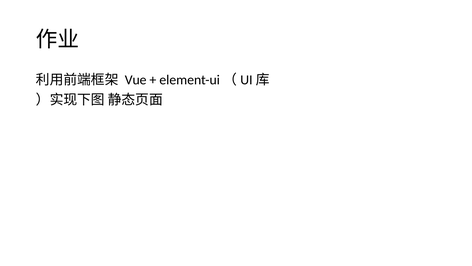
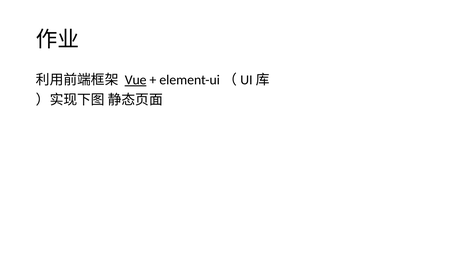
Vue underline: none -> present (136, 80)
